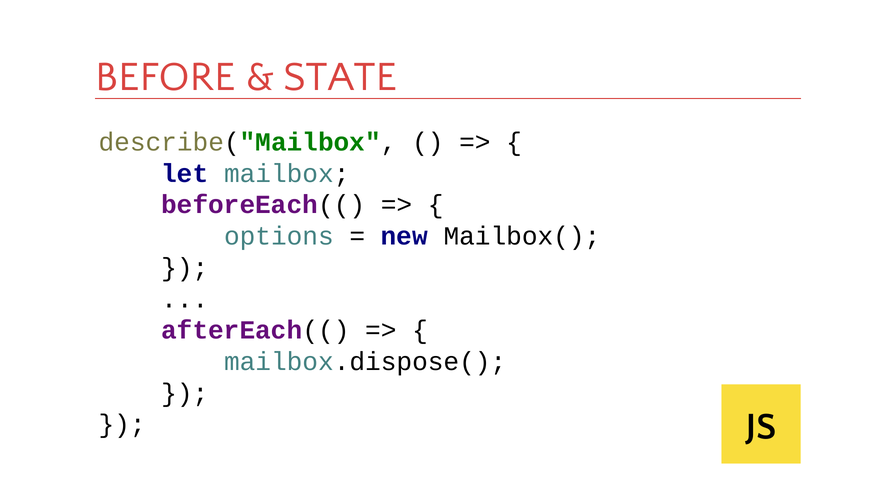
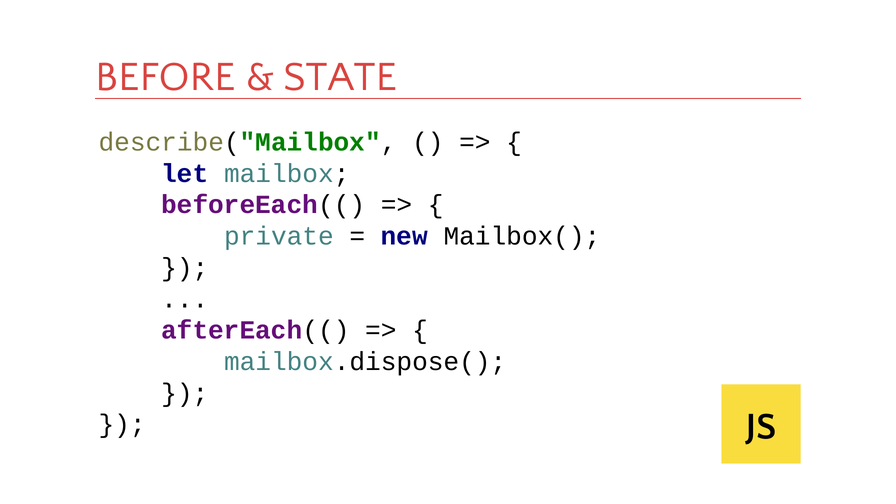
options: options -> private (279, 236)
